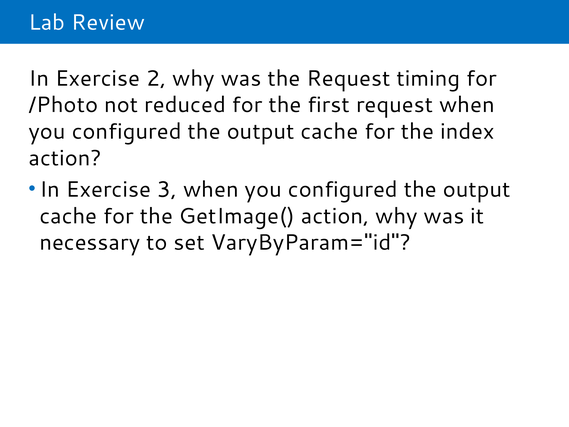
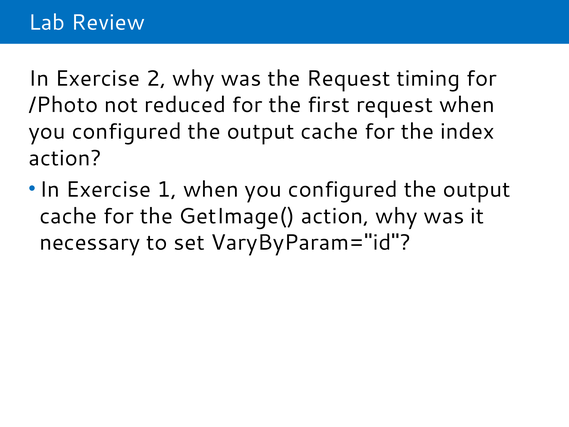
3: 3 -> 1 (167, 189)
